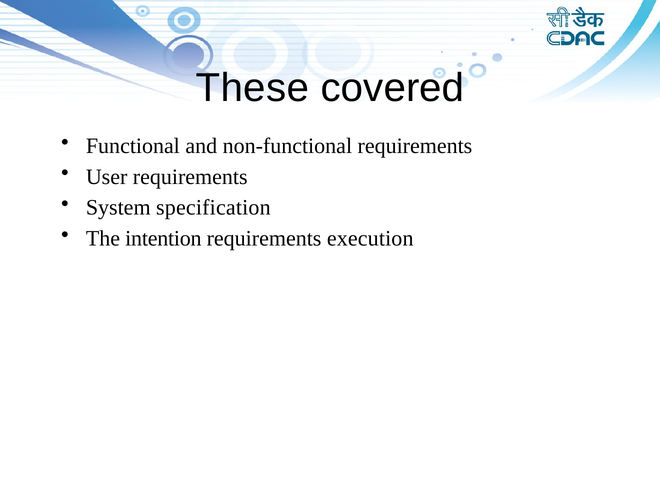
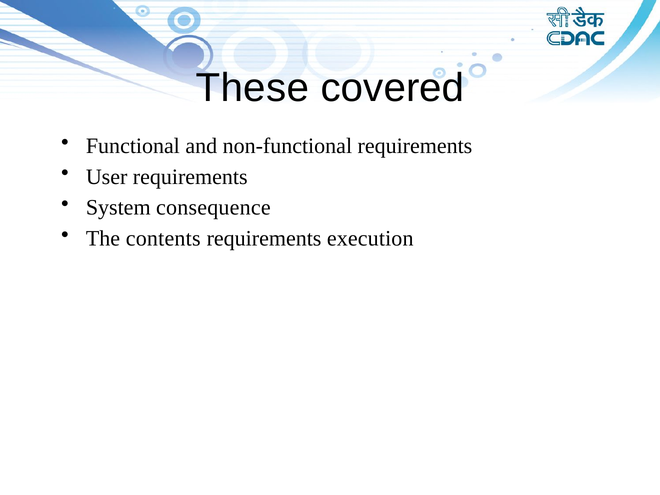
specification: specification -> consequence (213, 208)
intention: intention -> contents (163, 238)
